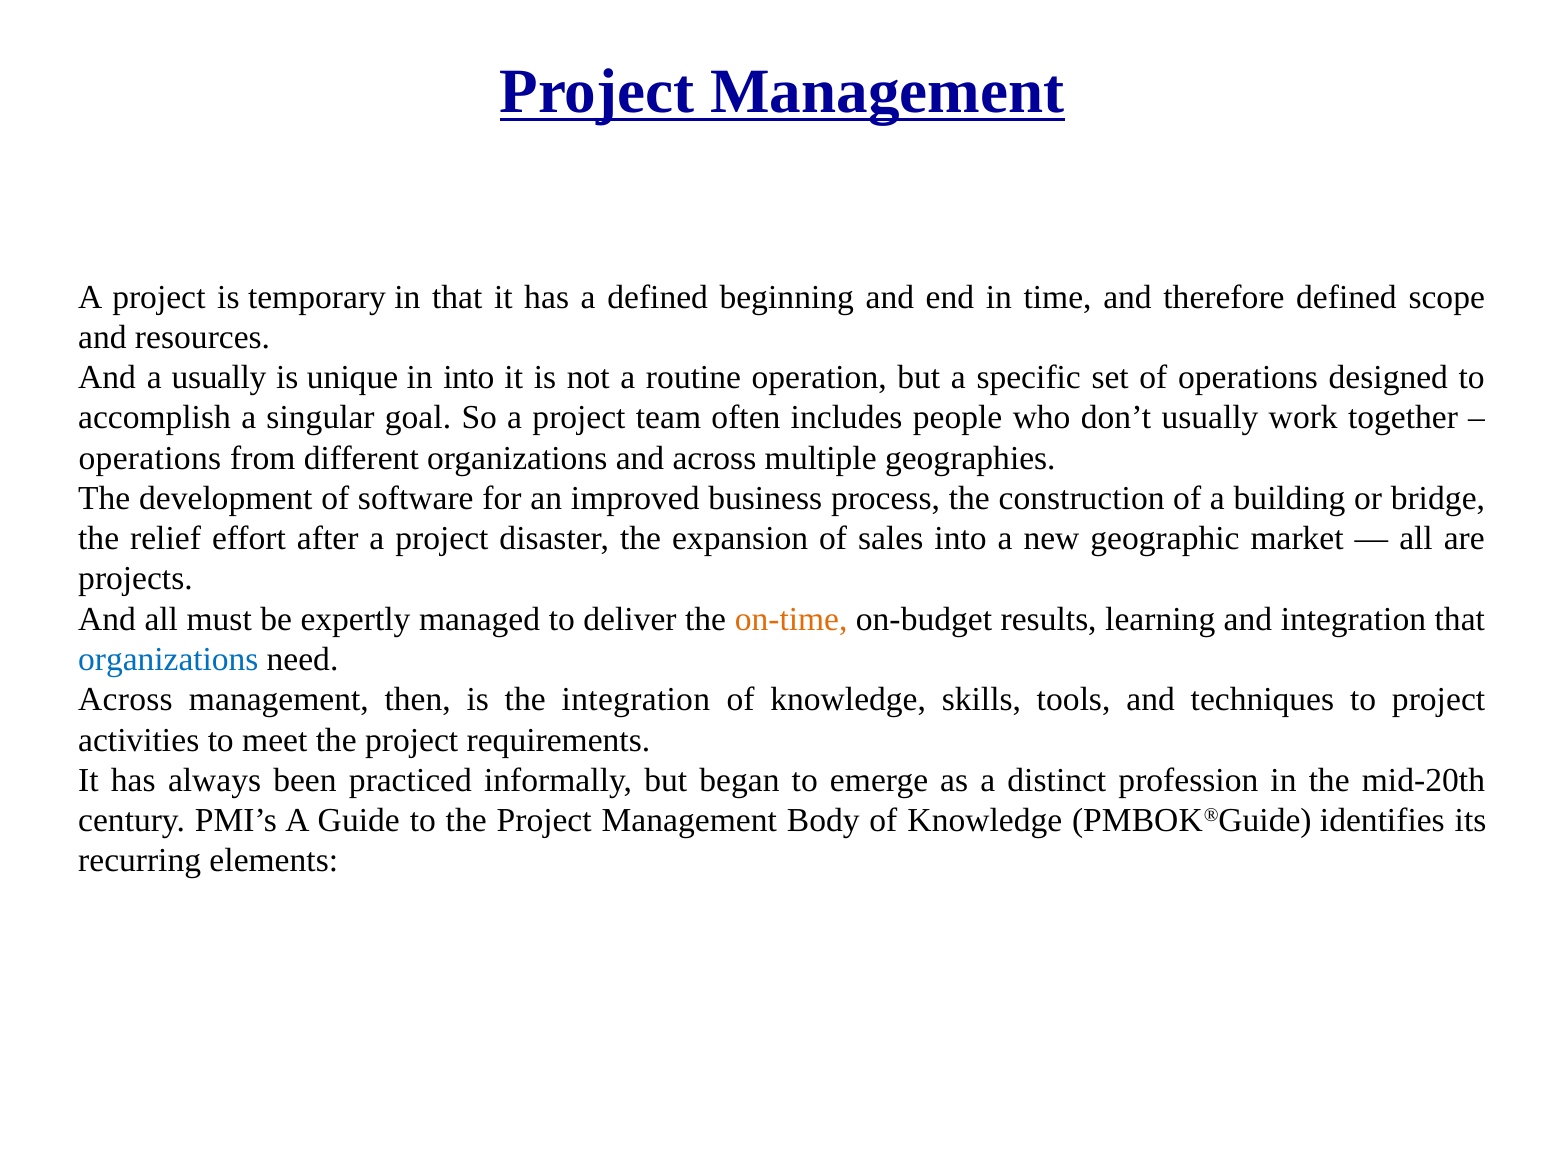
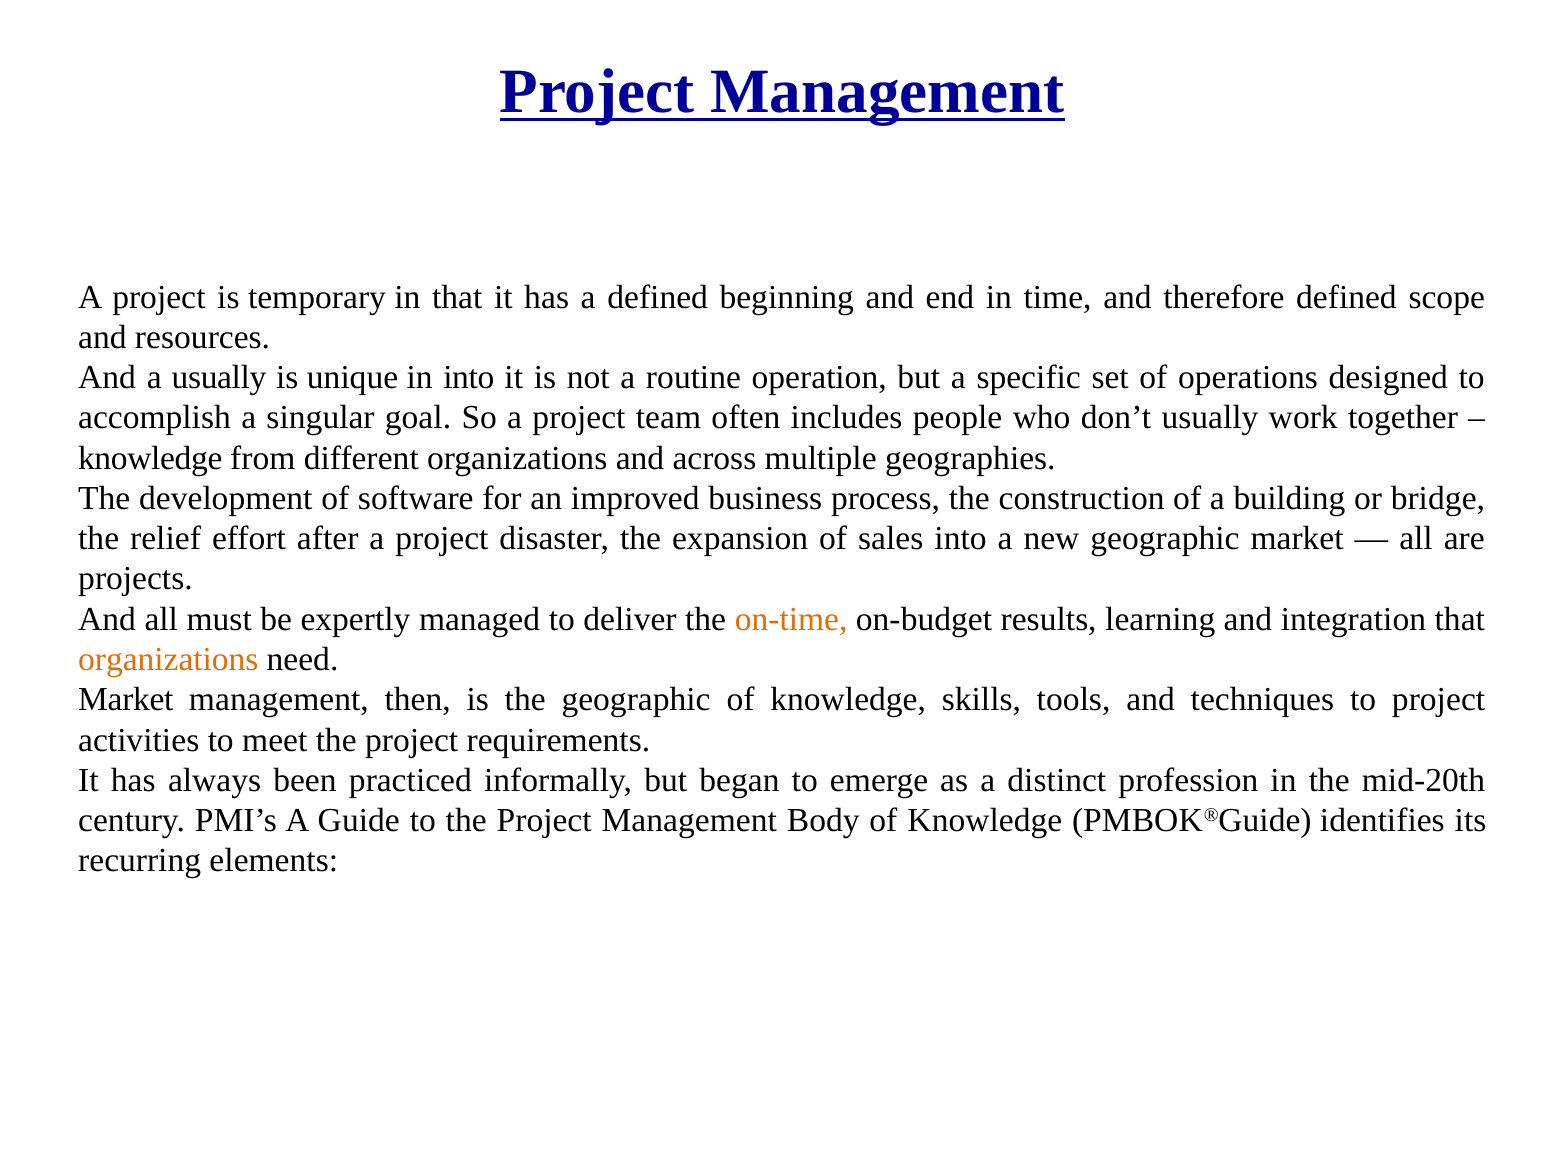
operations: operations -> knowledge (150, 458)
organizations colour: blue -> orange (168, 660)
Across: Across -> Market (126, 700)
the integration: integration -> geographic (636, 700)
